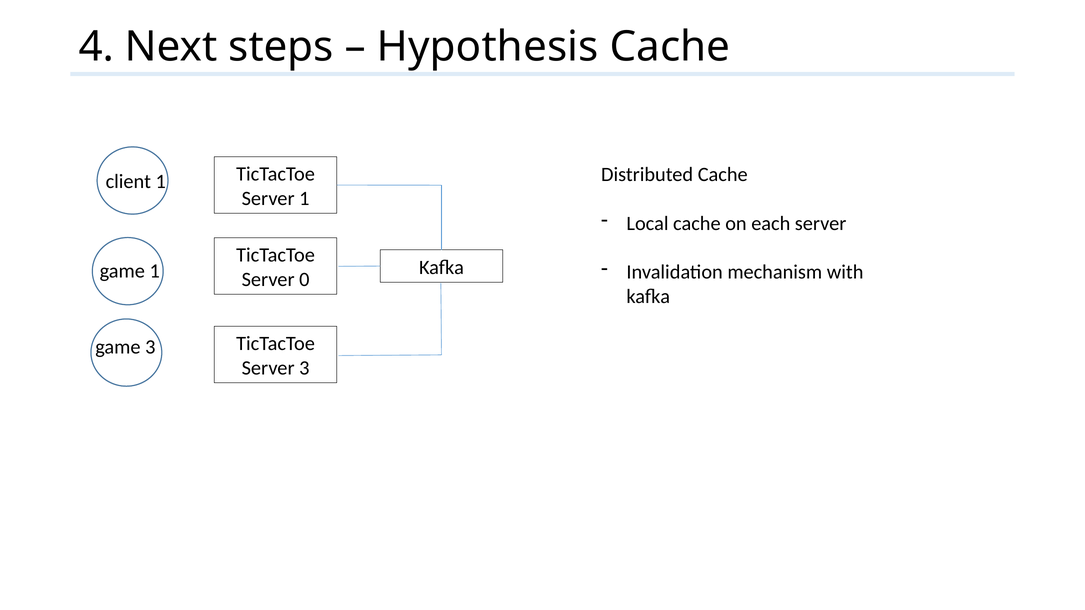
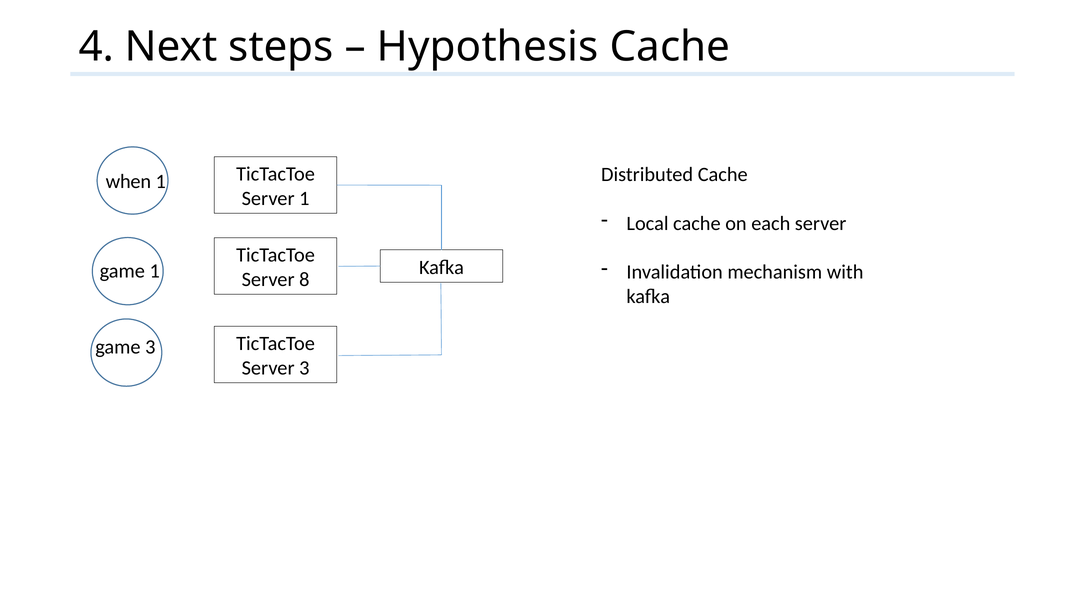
client: client -> when (128, 181)
0: 0 -> 8 (304, 280)
